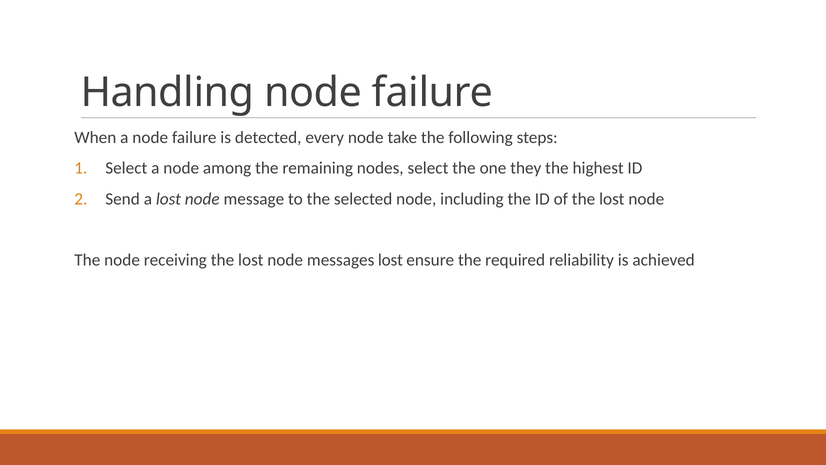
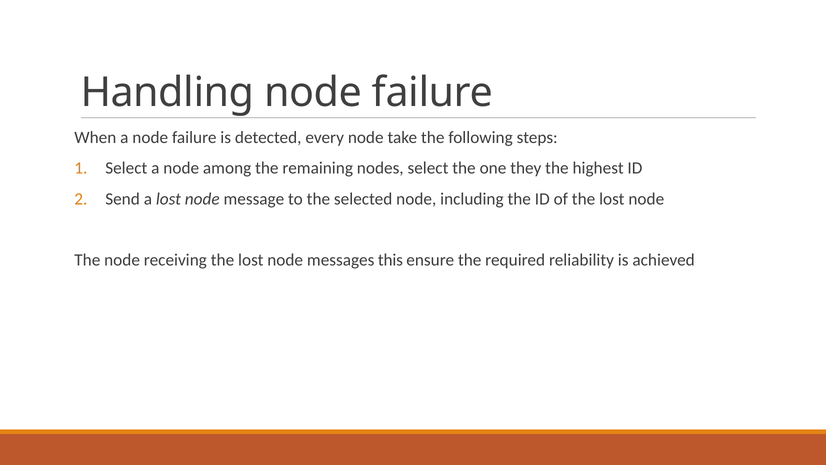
messages lost: lost -> this (390, 260)
